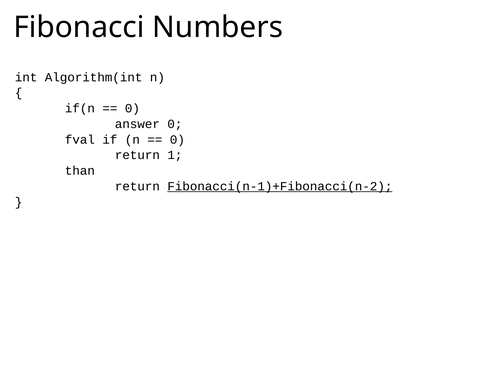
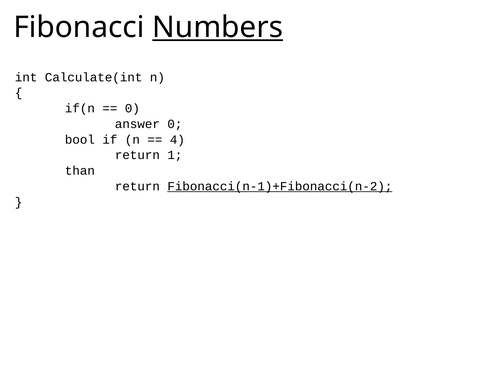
Numbers underline: none -> present (218, 27)
Algorithm(int: Algorithm(int -> Calculate(int (94, 77)
fval: fval -> bool (80, 140)
0: 0 -> 4 (177, 140)
